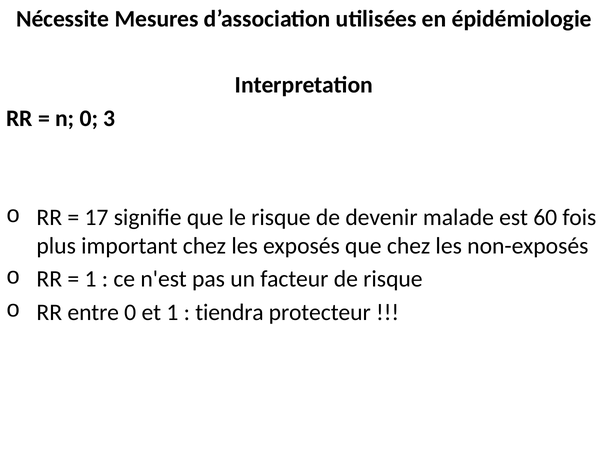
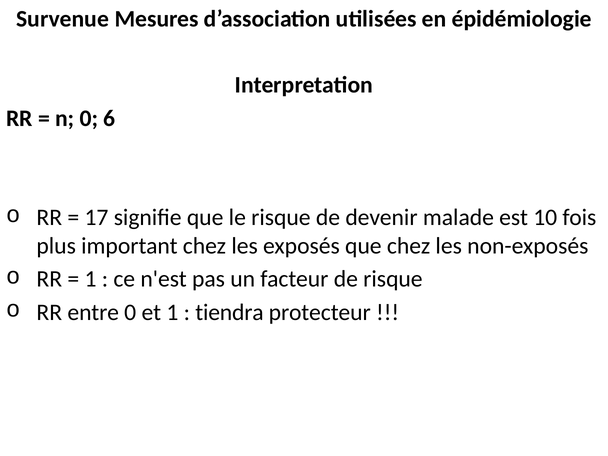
Nécessite: Nécessite -> Survenue (63, 19)
3: 3 -> 6 (109, 118)
60: 60 -> 10 (545, 218)
